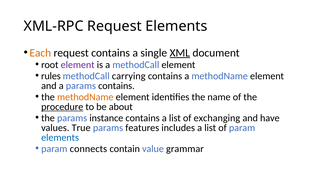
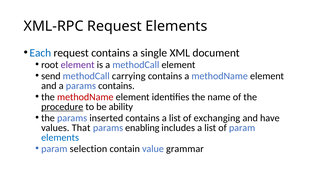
Each colour: orange -> blue (40, 53)
XML underline: present -> none (180, 53)
rules: rules -> send (51, 76)
methodName colour: orange -> red (85, 97)
about: about -> ability (121, 107)
instance: instance -> inserted (106, 118)
True: True -> That (81, 128)
features: features -> enabling (142, 128)
connects: connects -> selection (88, 149)
